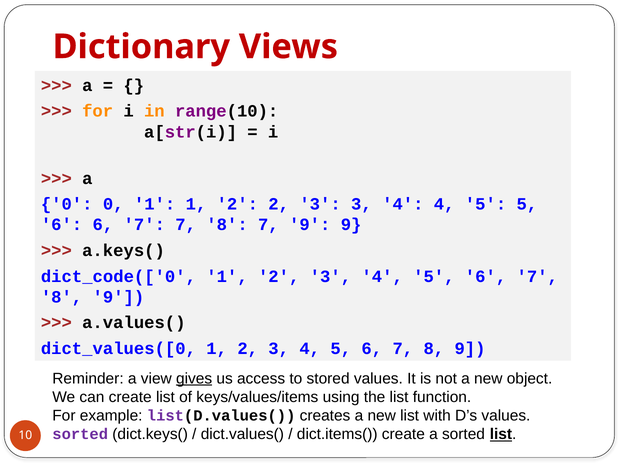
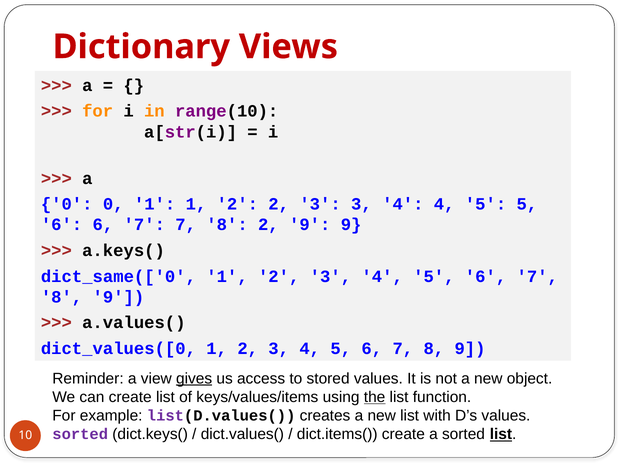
8 7: 7 -> 2 (268, 225)
dict_code(['0: dict_code(['0 -> dict_same(['0 (118, 277)
the underline: none -> present (375, 397)
